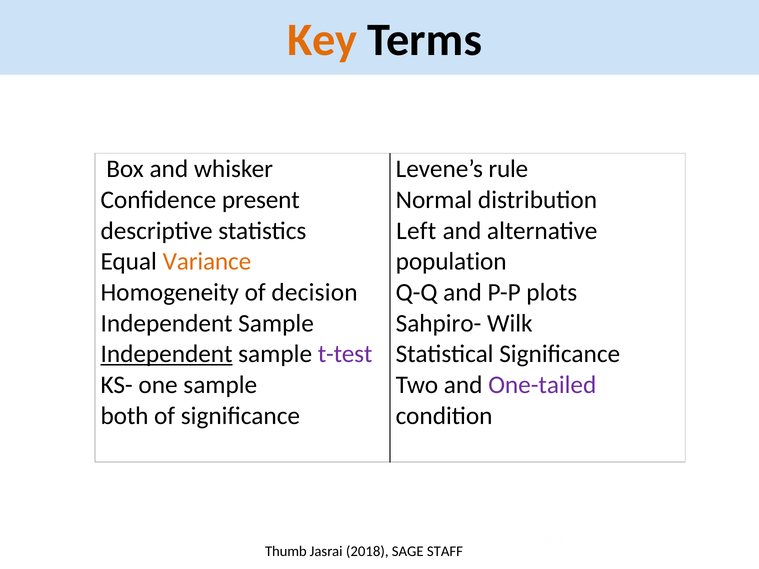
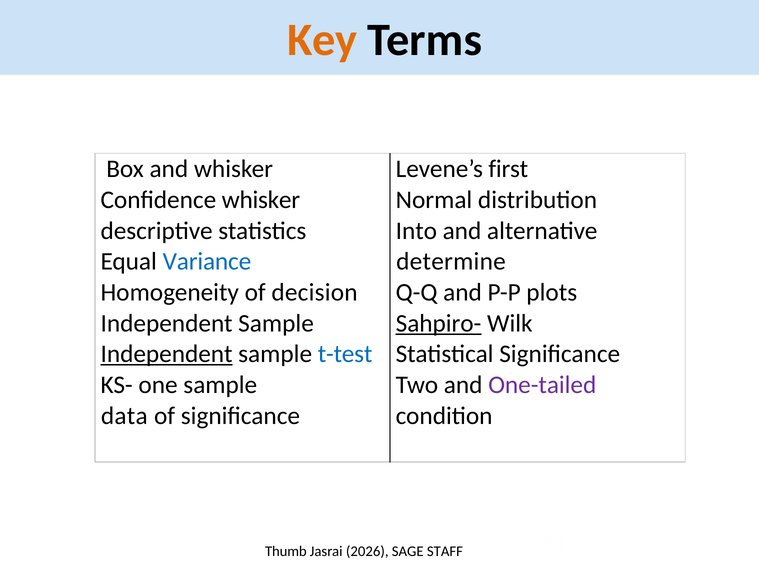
rule: rule -> first (508, 169)
Confidence present: present -> whisker (261, 200)
Left: Left -> Into (416, 231)
Variance colour: orange -> blue (207, 262)
population: population -> determine (451, 262)
Sahpiro- underline: none -> present (439, 323)
t-test colour: purple -> blue (345, 354)
both: both -> data (124, 416)
2018: 2018 -> 2026 (367, 552)
